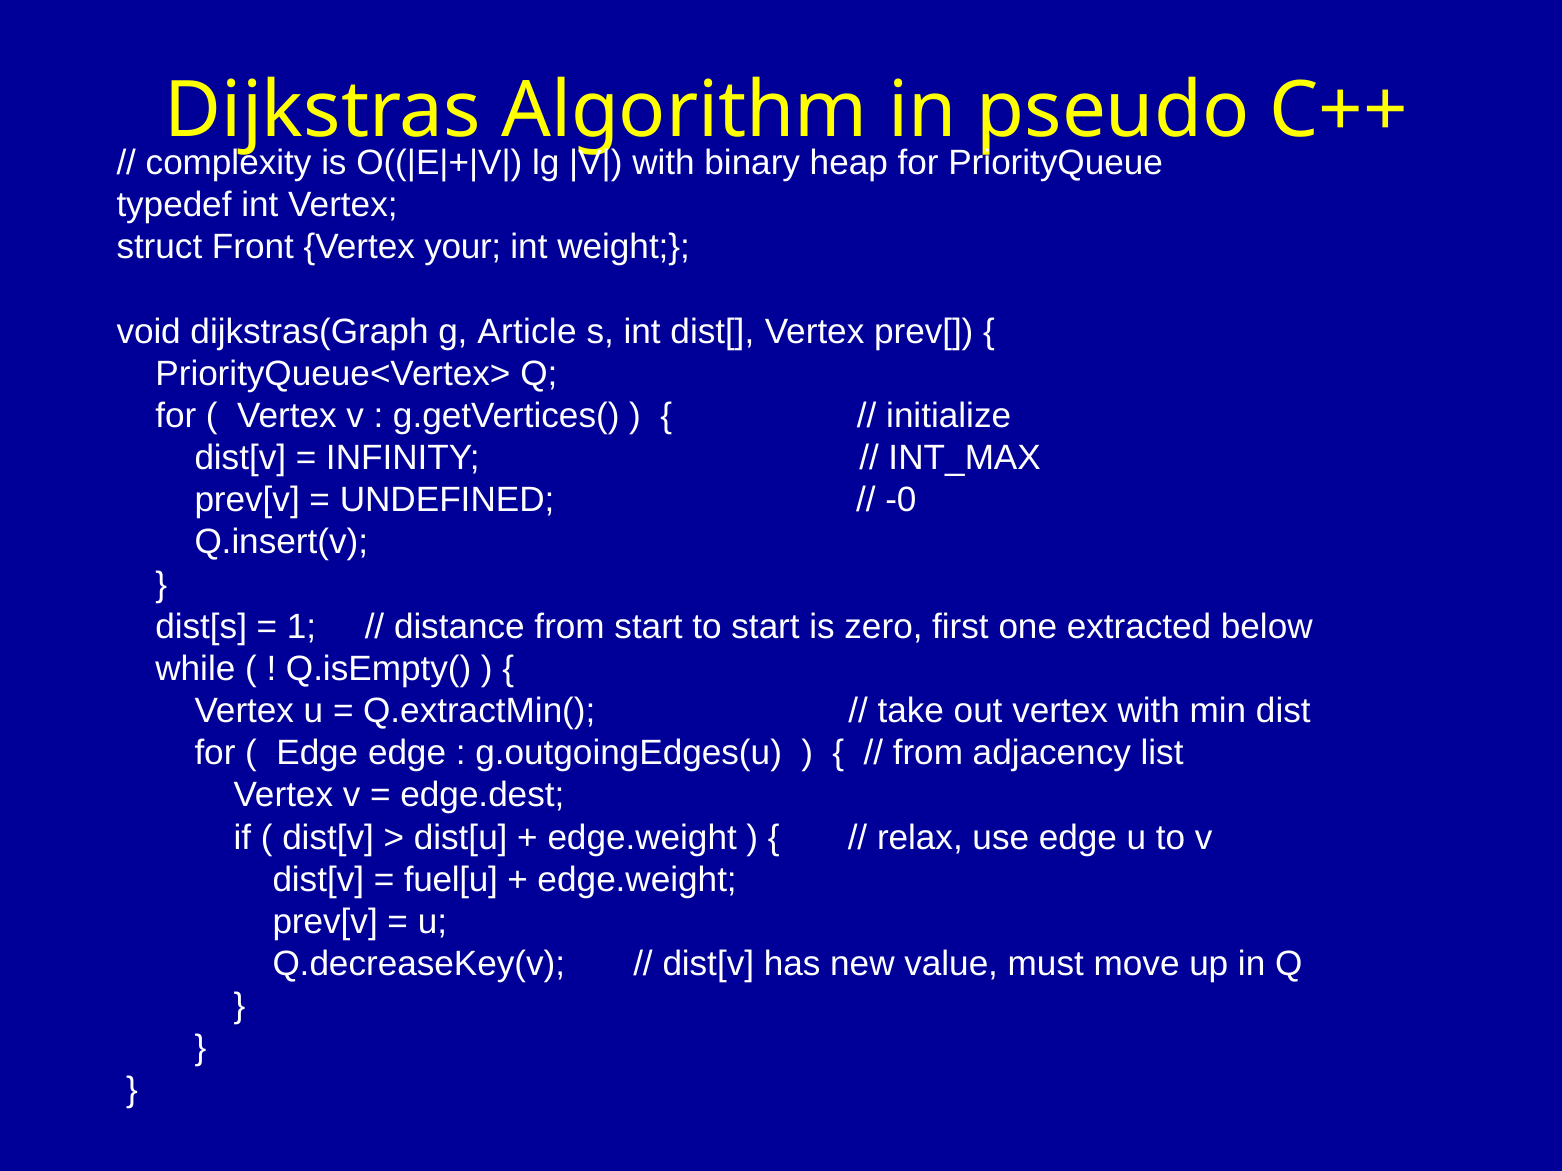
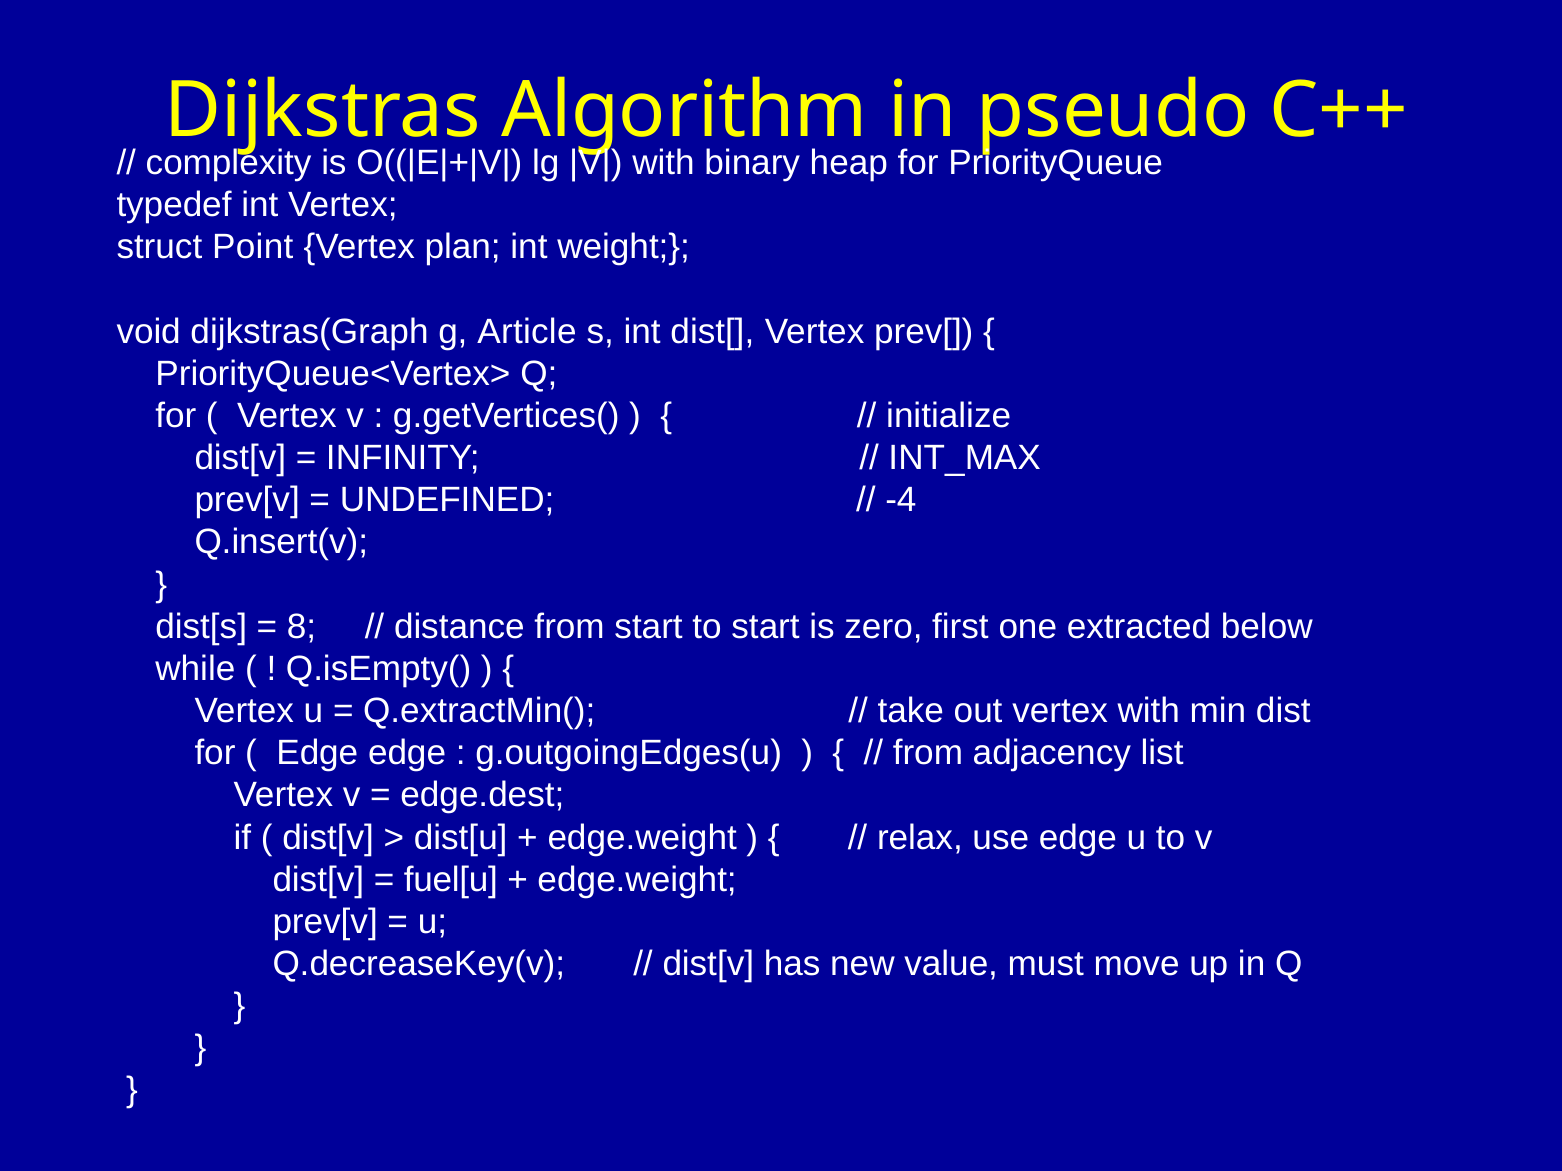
Front: Front -> Point (253, 247)
your: your -> plan (463, 247)
-0: -0 -> -4 (901, 500)
1: 1 -> 8 (301, 627)
